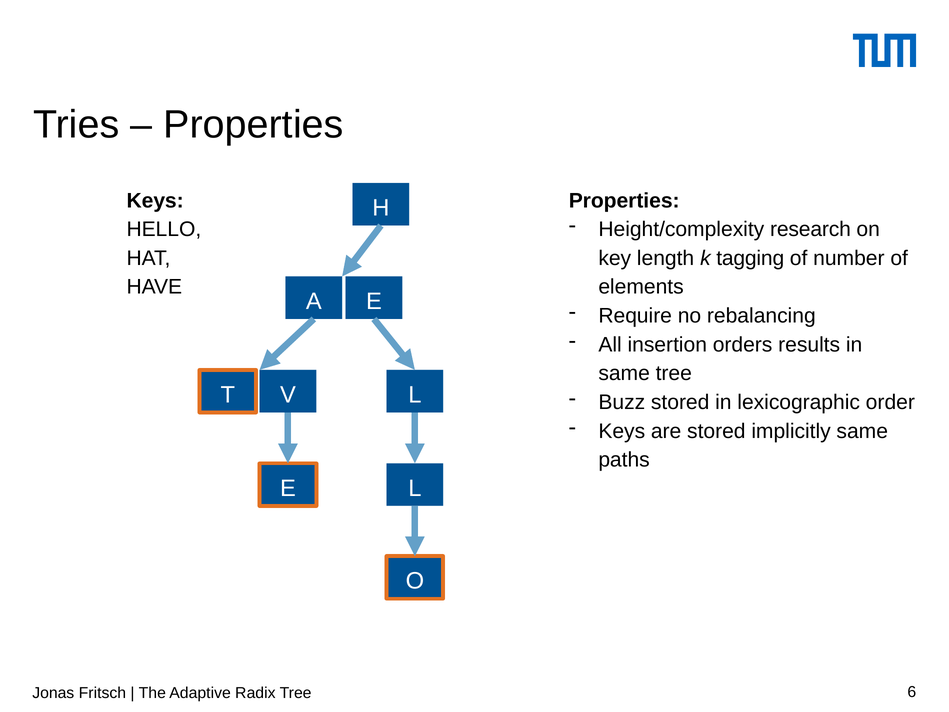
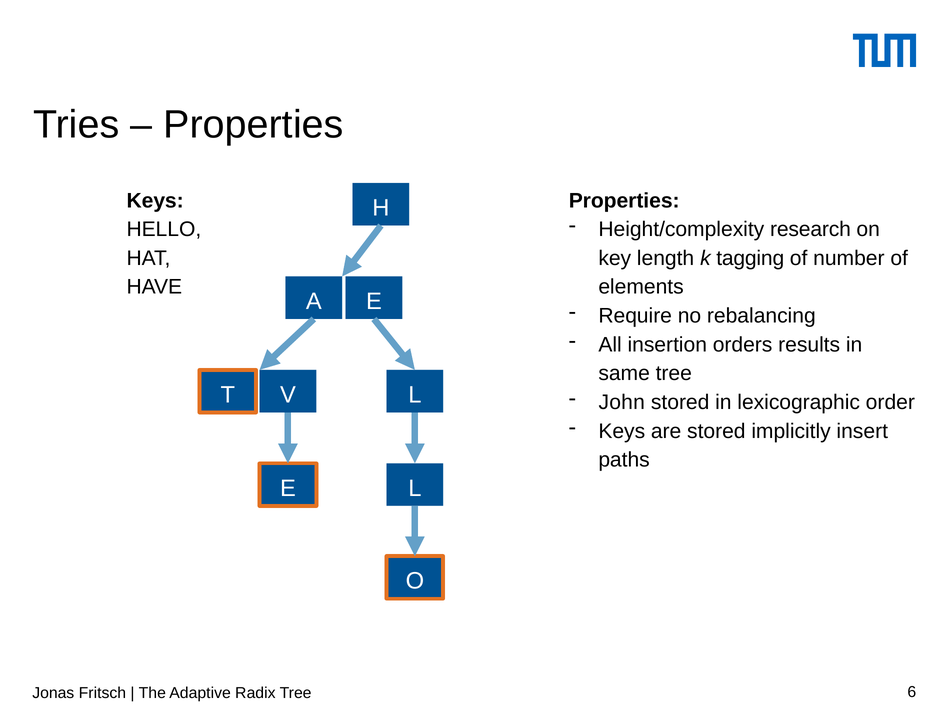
Buzz: Buzz -> John (622, 402)
implicitly same: same -> insert (862, 431)
